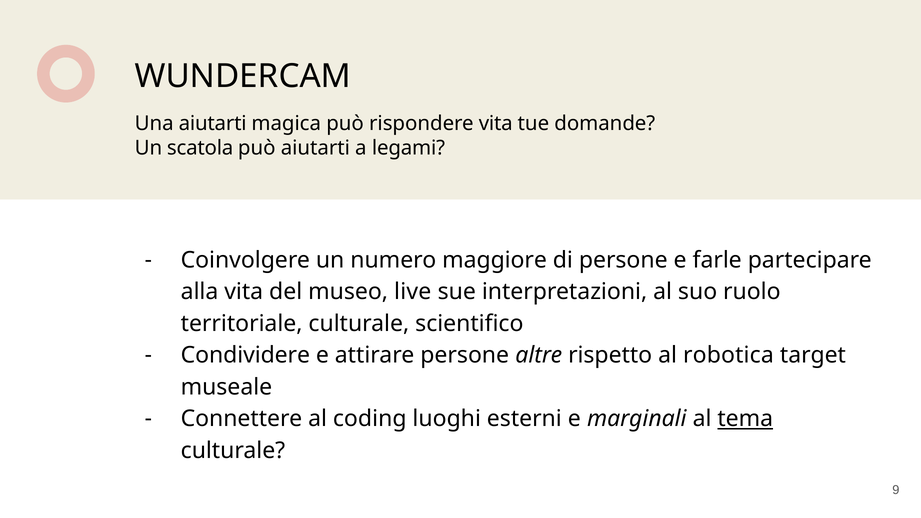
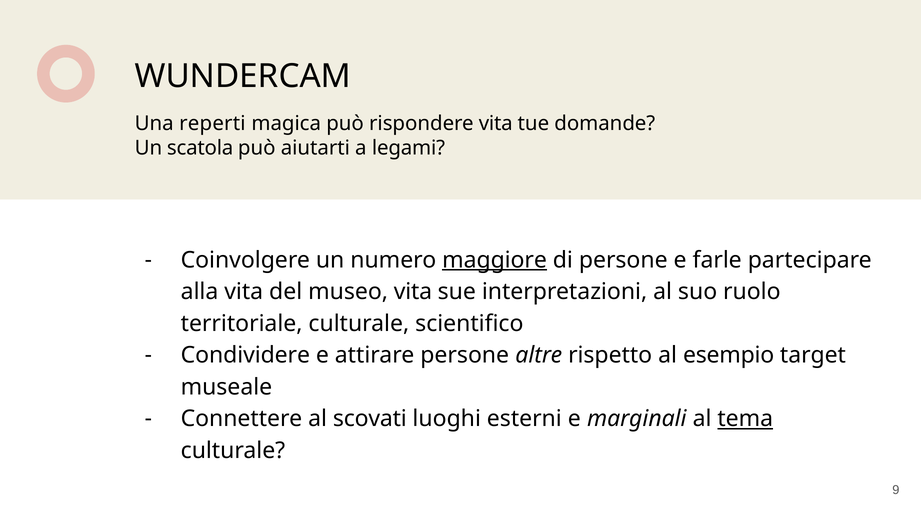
Una aiutarti: aiutarti -> reperti (212, 124)
maggiore underline: none -> present (495, 260)
museo live: live -> vita (413, 292)
robotica: robotica -> esempio (729, 355)
coding: coding -> scovati (370, 419)
